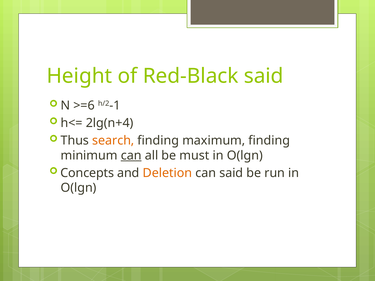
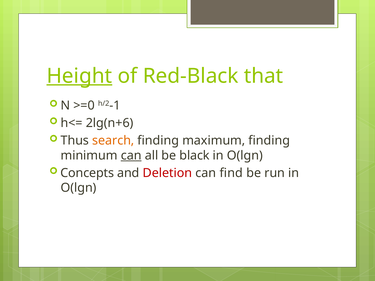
Height underline: none -> present (79, 76)
Red-Black said: said -> that (264, 76)
>=6: >=6 -> >=0 (84, 106)
2lg(n+4: 2lg(n+4 -> 2lg(n+6 (110, 123)
must: must -> black (195, 156)
Deletion colour: orange -> red (167, 173)
can said: said -> find (231, 173)
